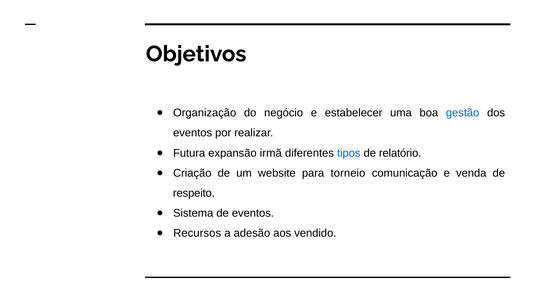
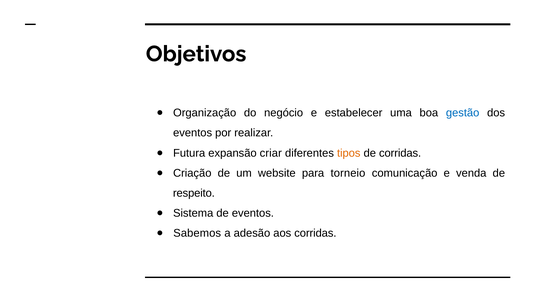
irmã: irmã -> criar (271, 153)
tipos colour: blue -> orange (349, 153)
de relatório: relatório -> corridas (400, 153)
Recursos: Recursos -> Sabemos (197, 233)
aos vendido: vendido -> corridas (315, 233)
